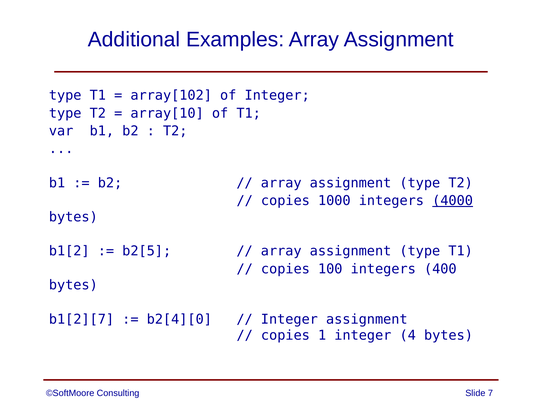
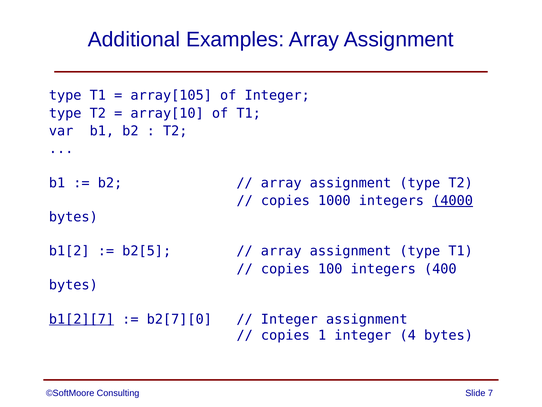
array[102: array[102 -> array[105 (171, 95)
b1[2][7 underline: none -> present (82, 319)
b2[4][0: b2[4][0 -> b2[7][0 (179, 319)
